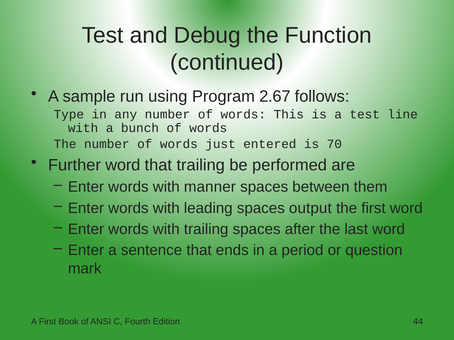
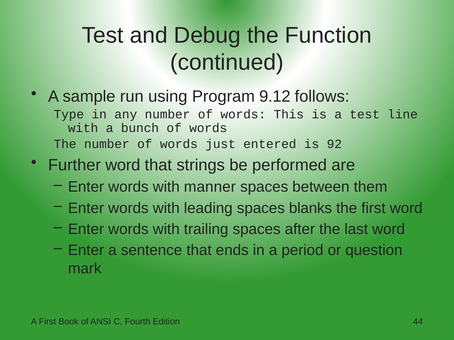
2.67: 2.67 -> 9.12 (275, 96)
70: 70 -> 92 (334, 144)
that trailing: trailing -> strings (201, 165)
output: output -> blanks (311, 208)
